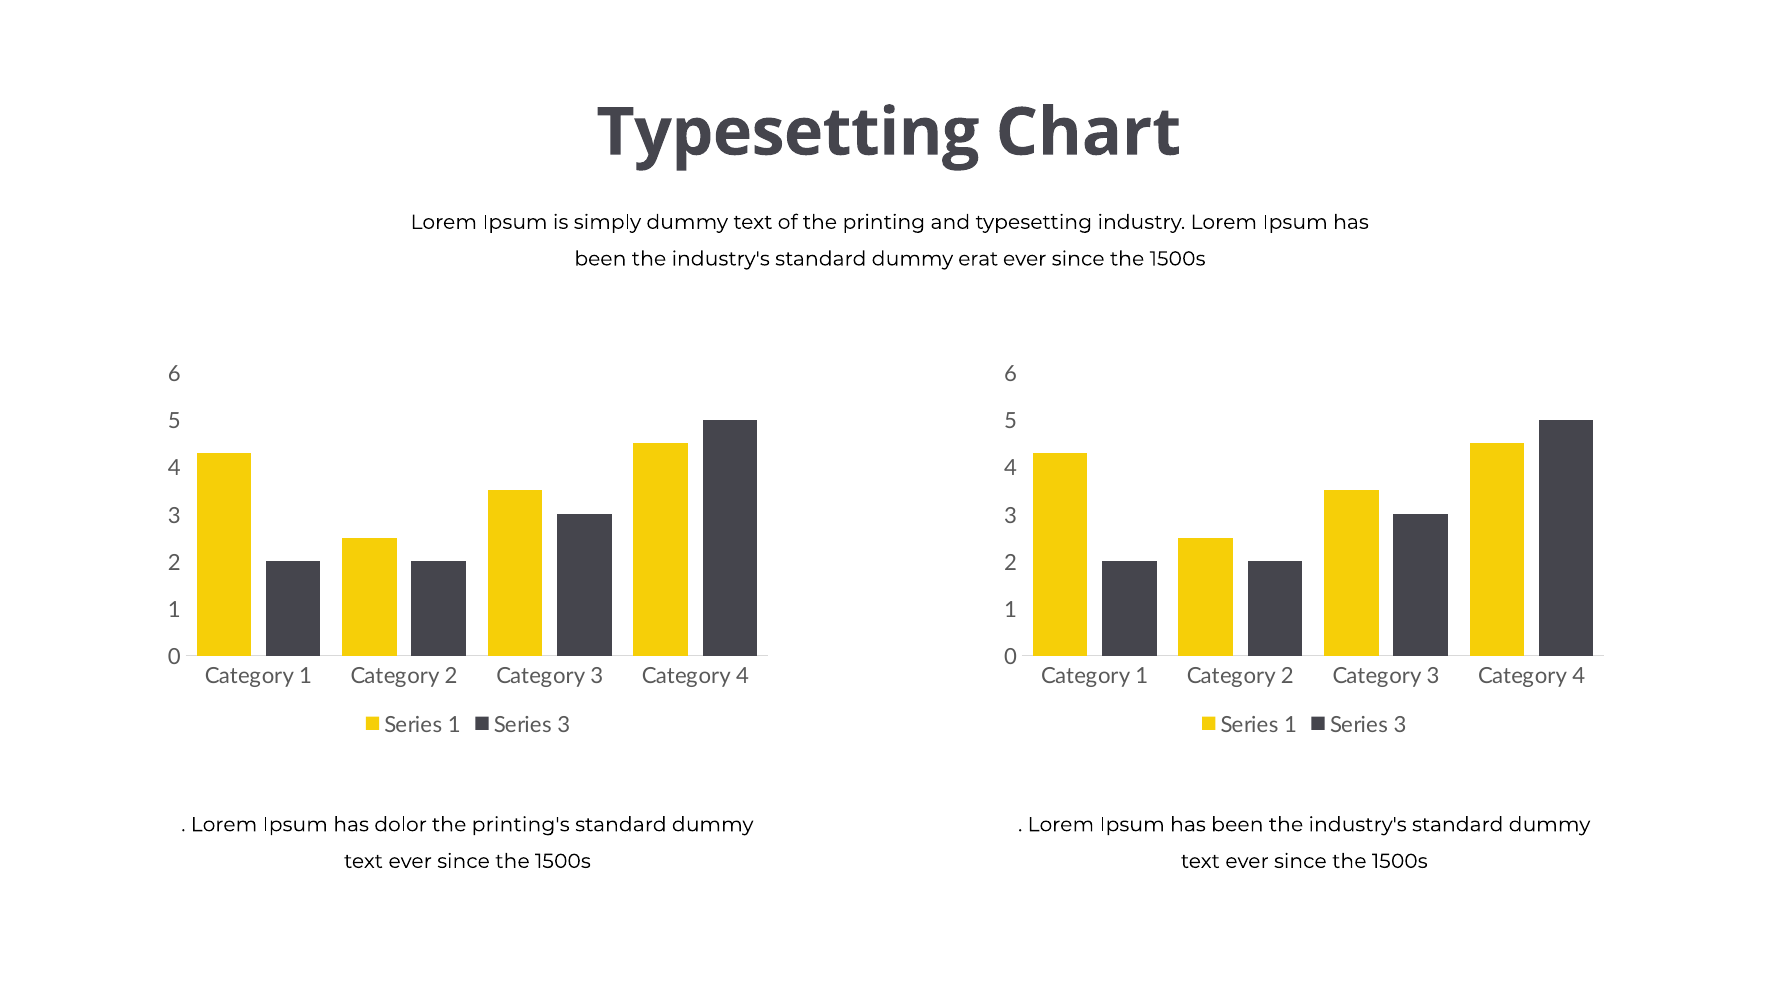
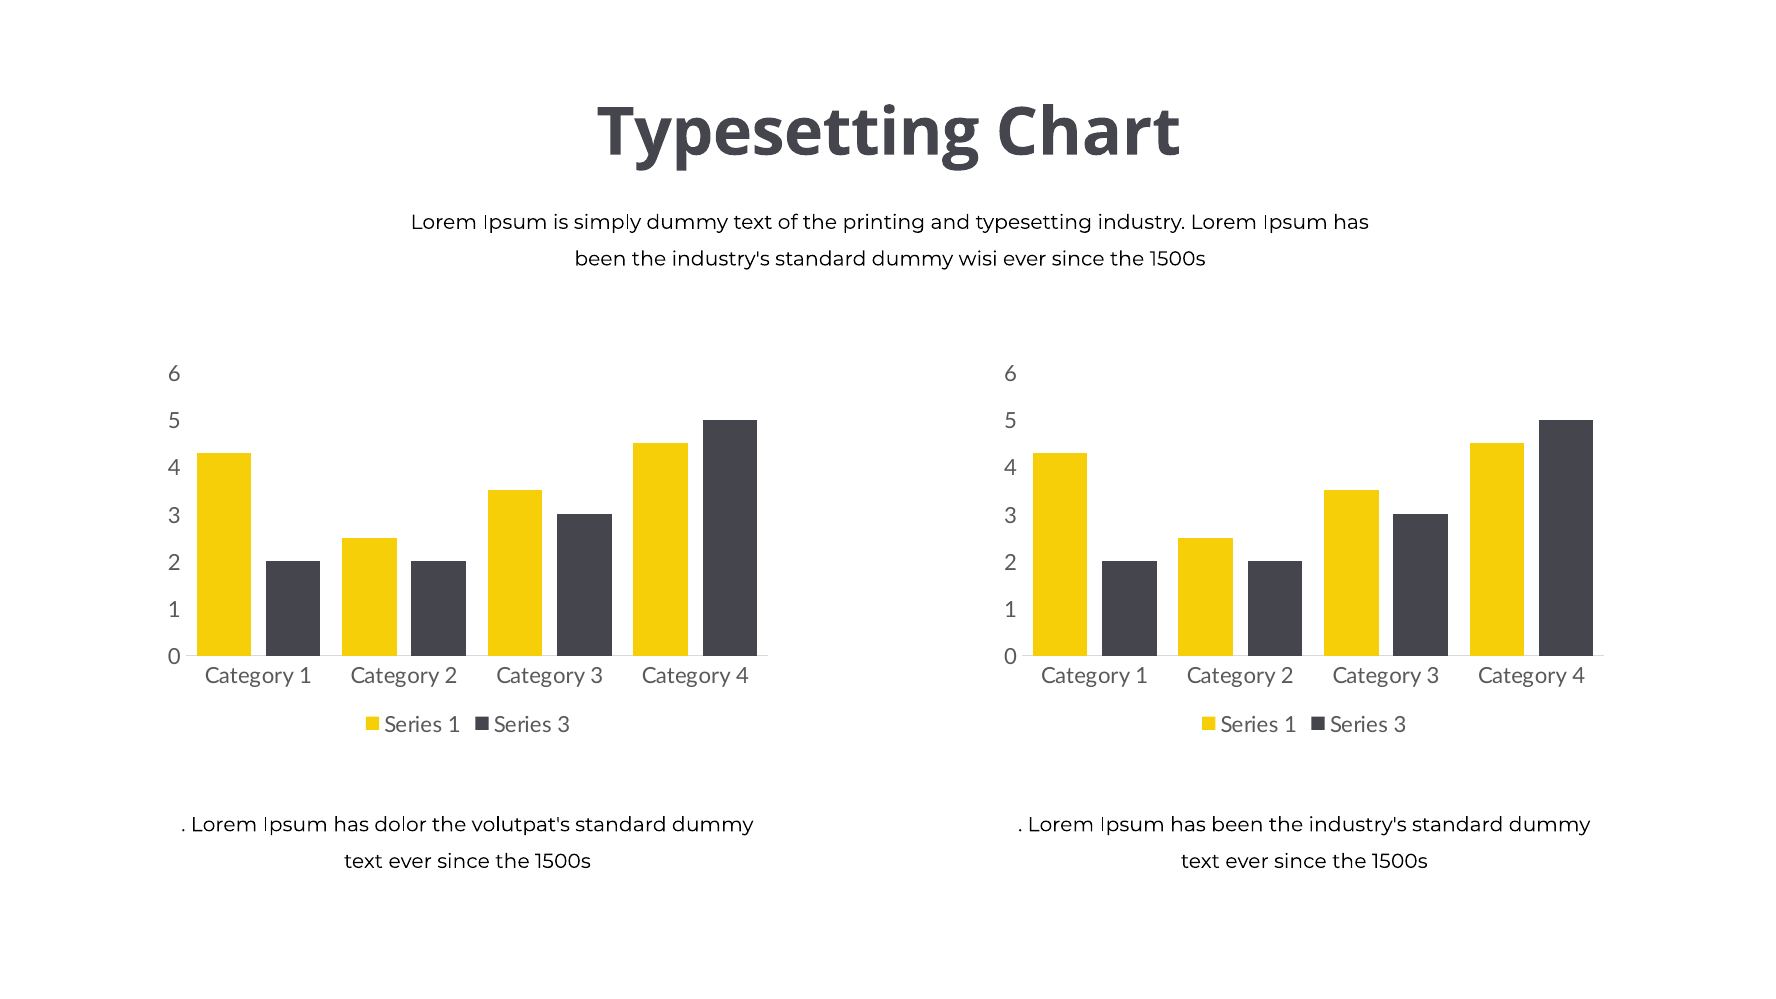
erat: erat -> wisi (978, 259)
printing's: printing's -> volutpat's (521, 825)
